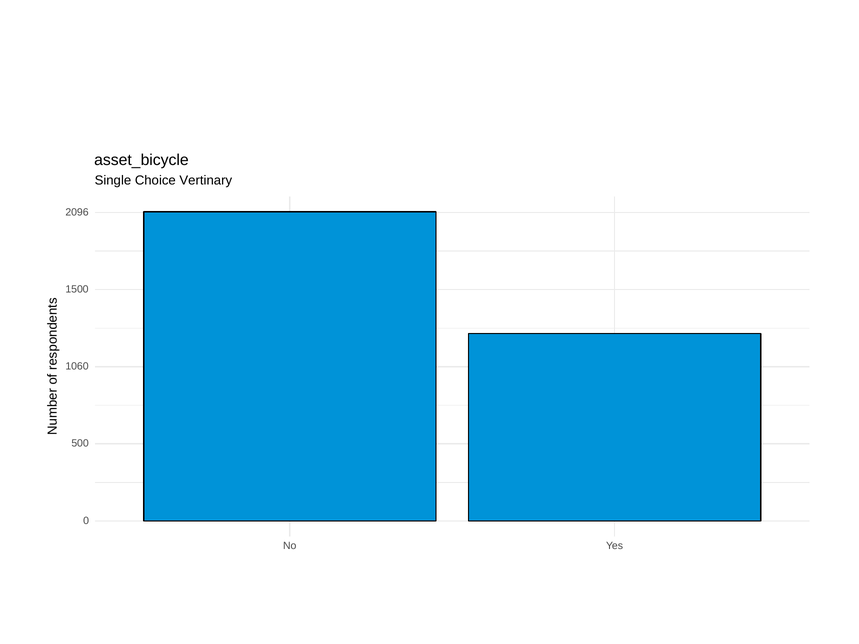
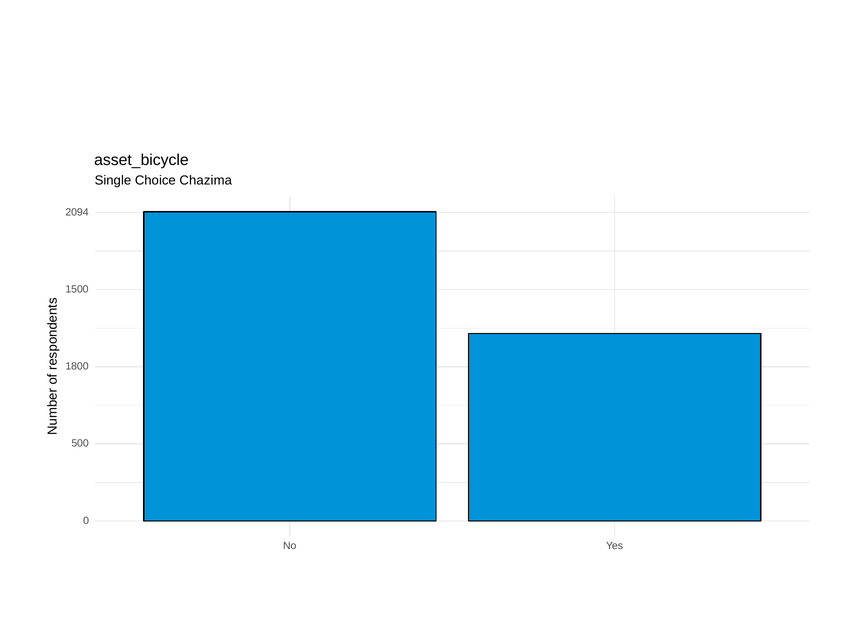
Vertinary: Vertinary -> Chazima (206, 180)
2096: 2096 -> 2094 (77, 212)
1060: 1060 -> 1800 (77, 366)
